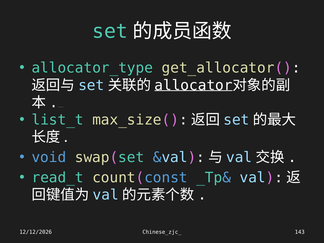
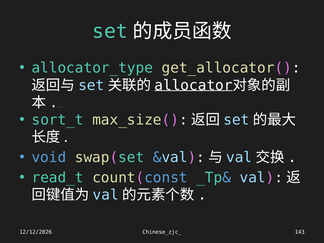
list_t: list_t -> sort_t (58, 120)
